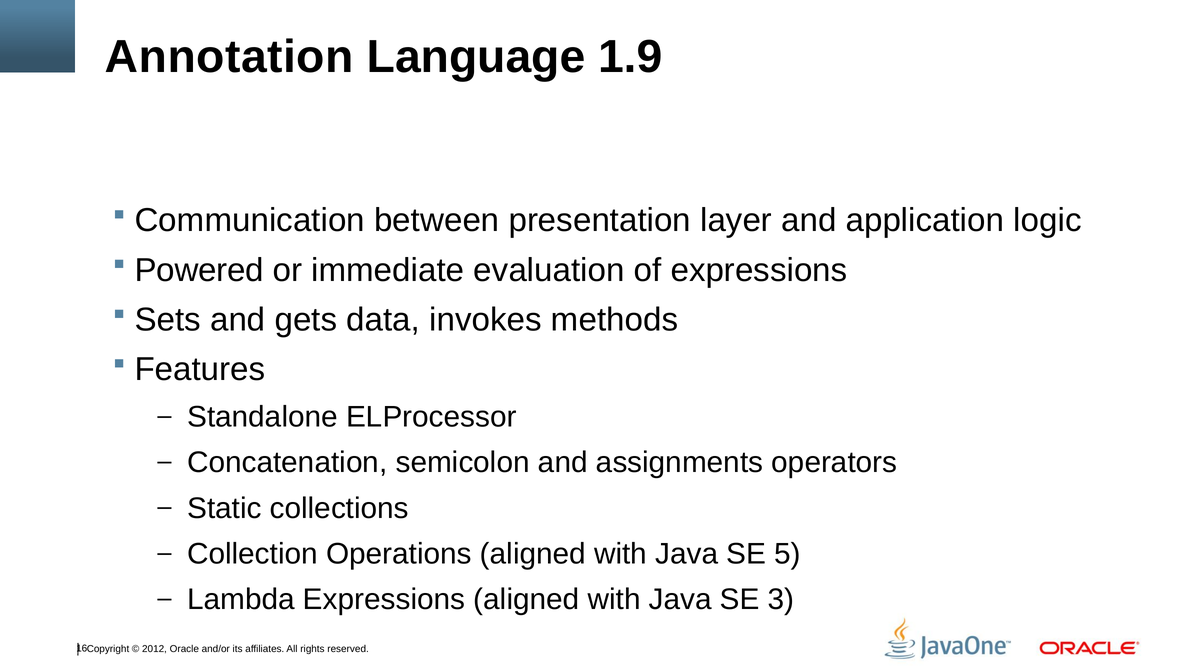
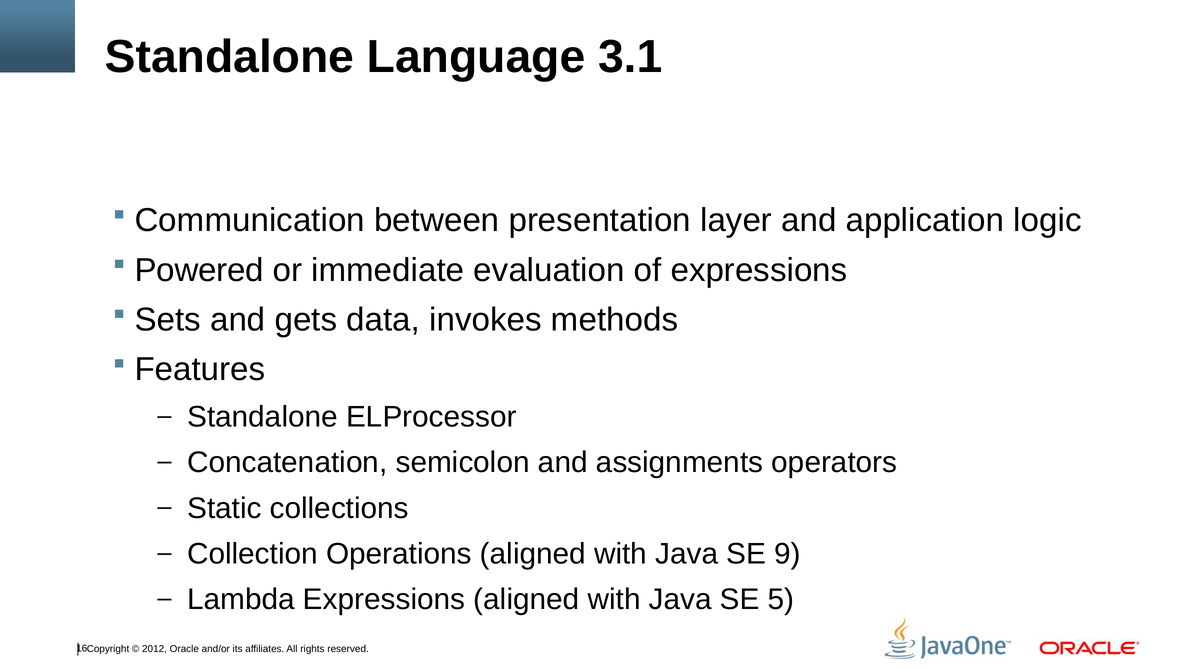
Annotation: Annotation -> Standalone (229, 57)
1.9: 1.9 -> 3.1 (630, 57)
5: 5 -> 9 (788, 554)
3: 3 -> 5 (781, 600)
